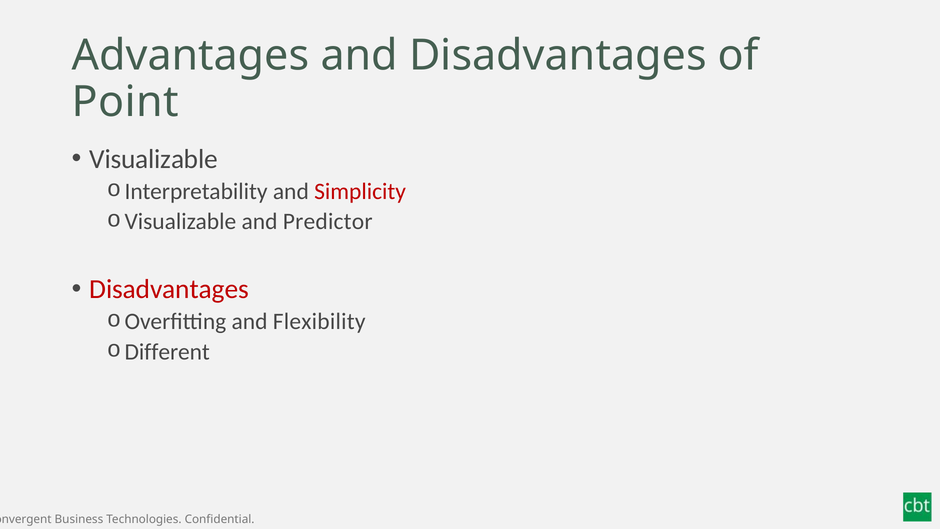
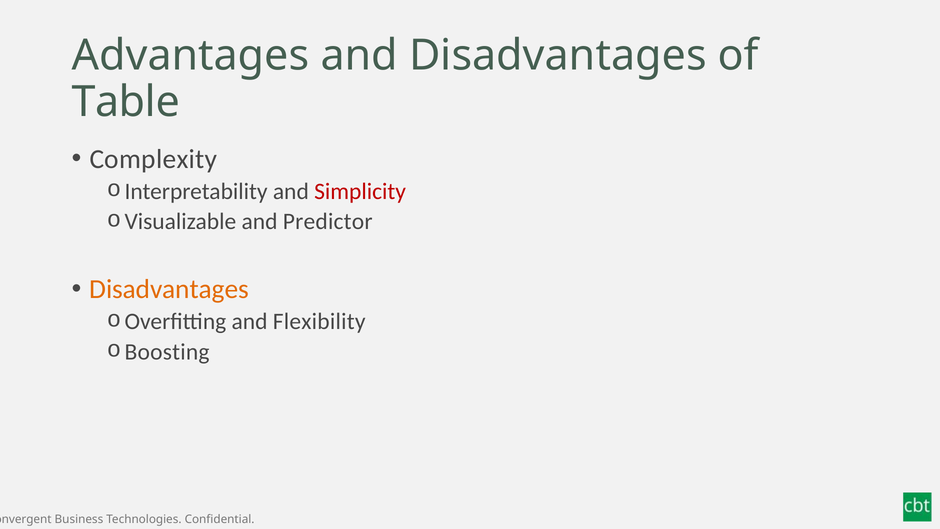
Point: Point -> Table (126, 102)
Visualizable: Visualizable -> Complexity (153, 159)
Disadvantages colour: red -> orange (169, 289)
Different: Different -> Boosting (167, 352)
